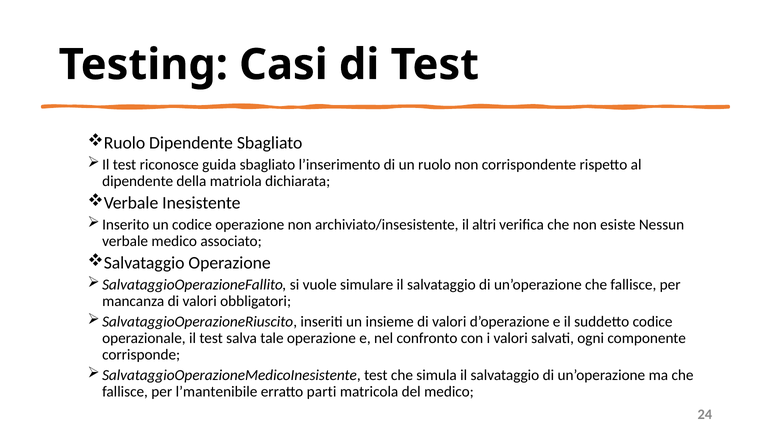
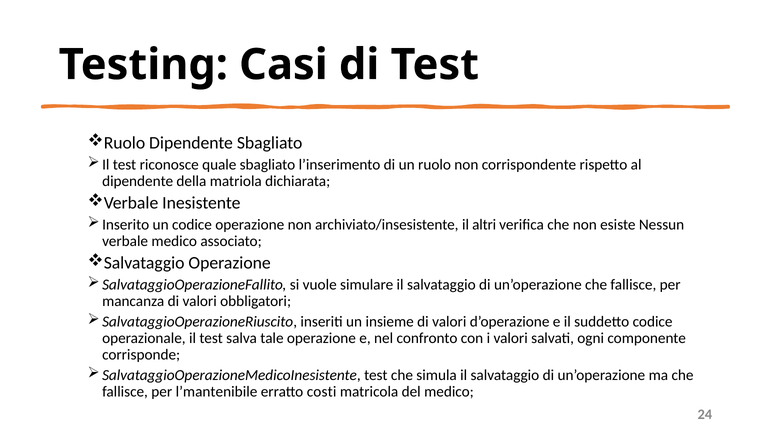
guida: guida -> quale (219, 164)
parti: parti -> costi (322, 391)
